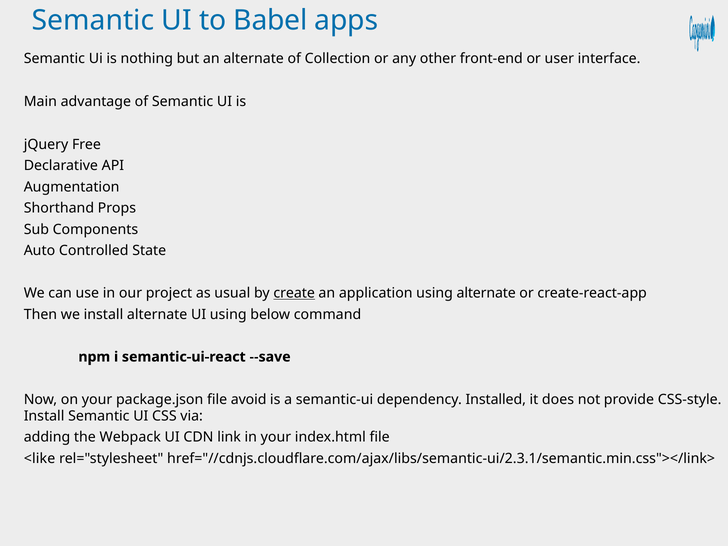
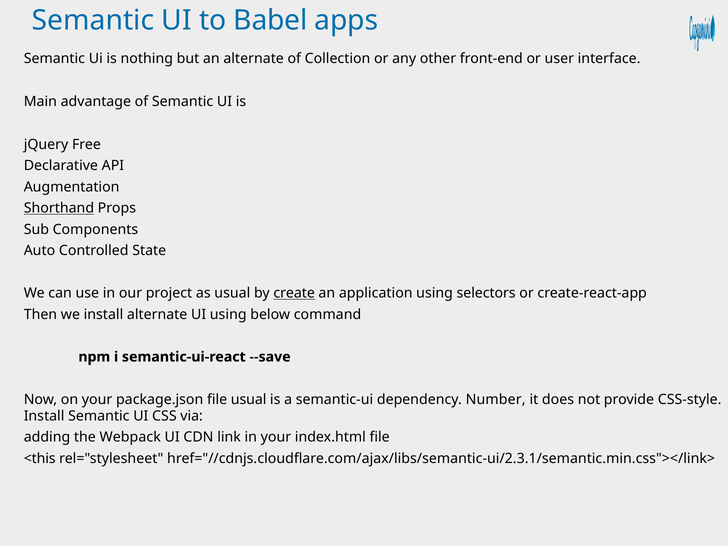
Shorthand underline: none -> present (59, 208)
using alternate: alternate -> selectors (486, 293)
file avoid: avoid -> usual (249, 399)
Installed: Installed -> Number (496, 399)
<like: <like -> <this (40, 458)
